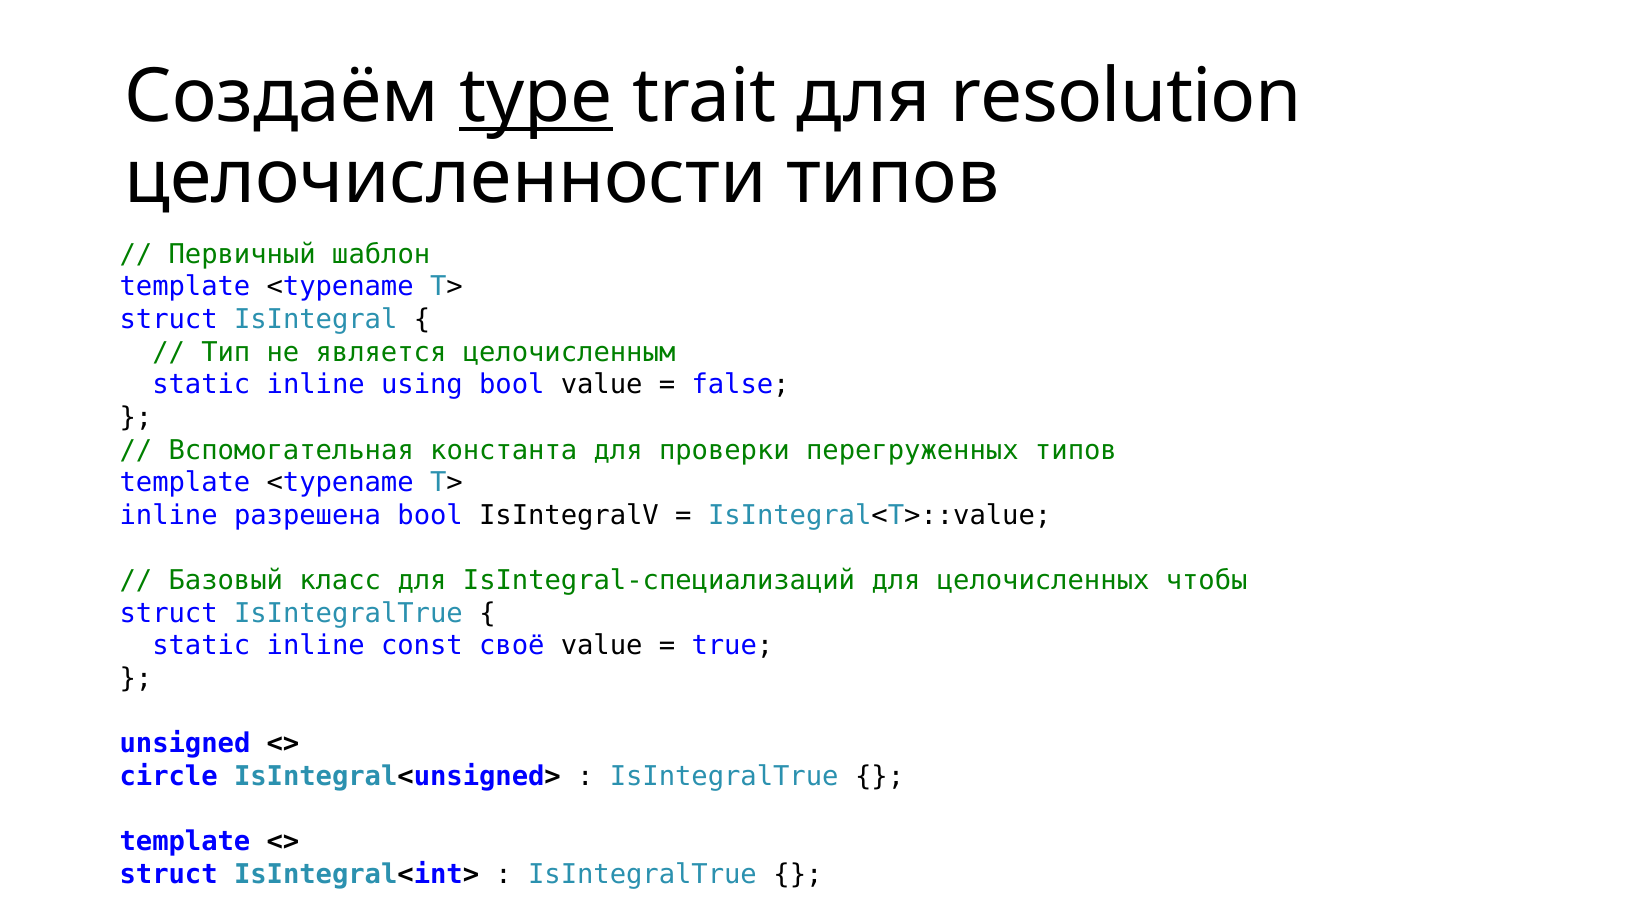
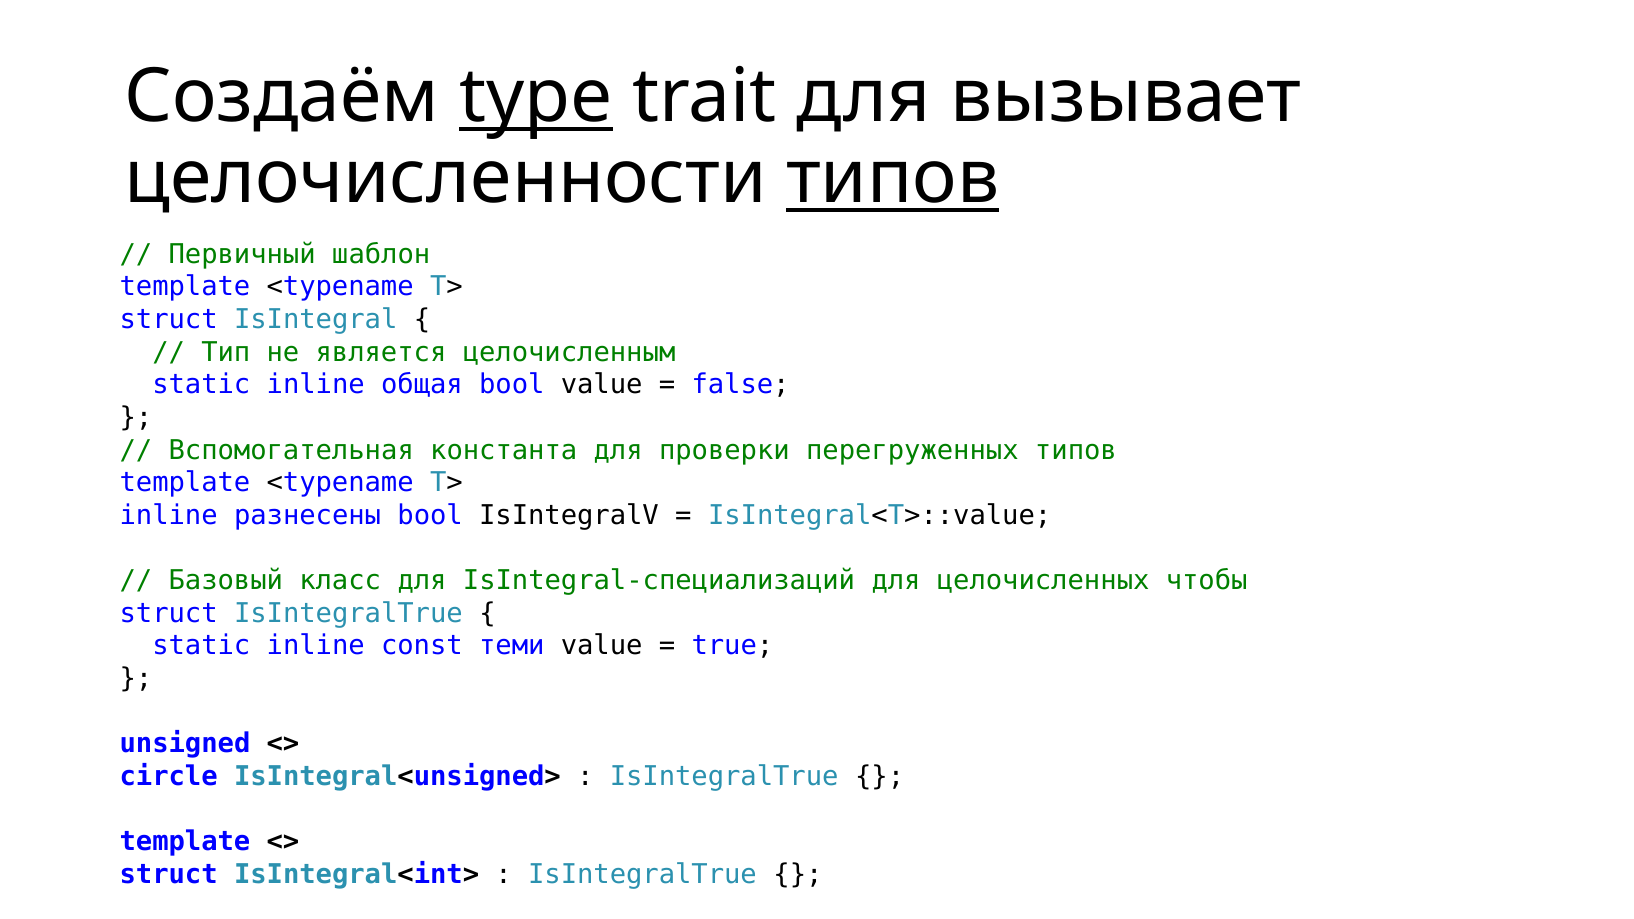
resolution: resolution -> вызывает (1126, 97)
типов underline: none -> present (893, 178)
using: using -> общая (422, 385)
разрешена: разрешена -> разнесены (308, 515)
своё: своё -> теми (512, 646)
